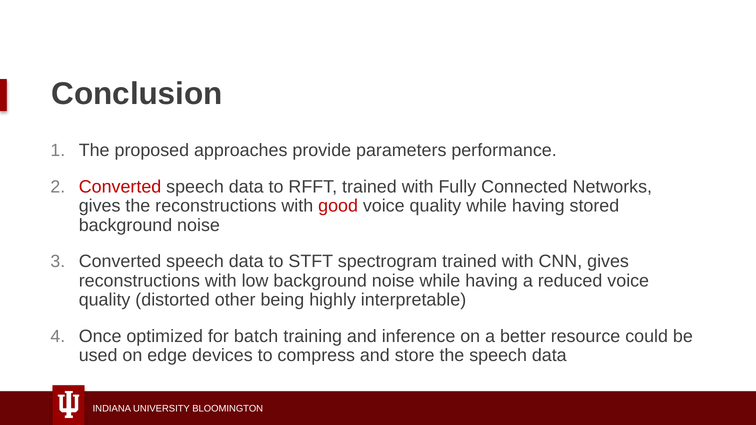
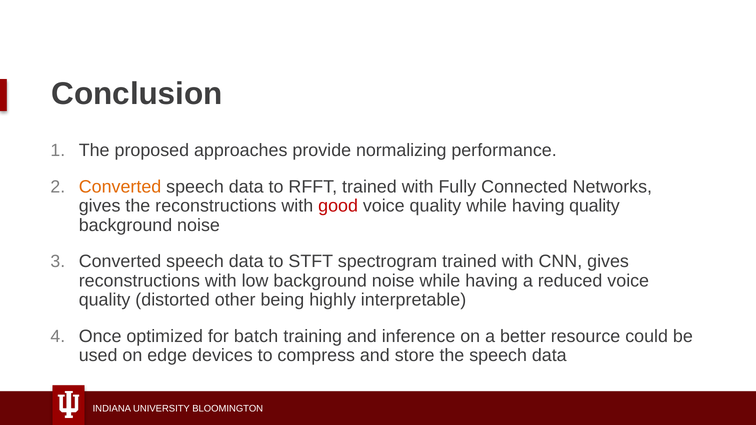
parameters: parameters -> normalizing (401, 150)
Converted colour: red -> orange (120, 187)
having stored: stored -> quality (595, 206)
